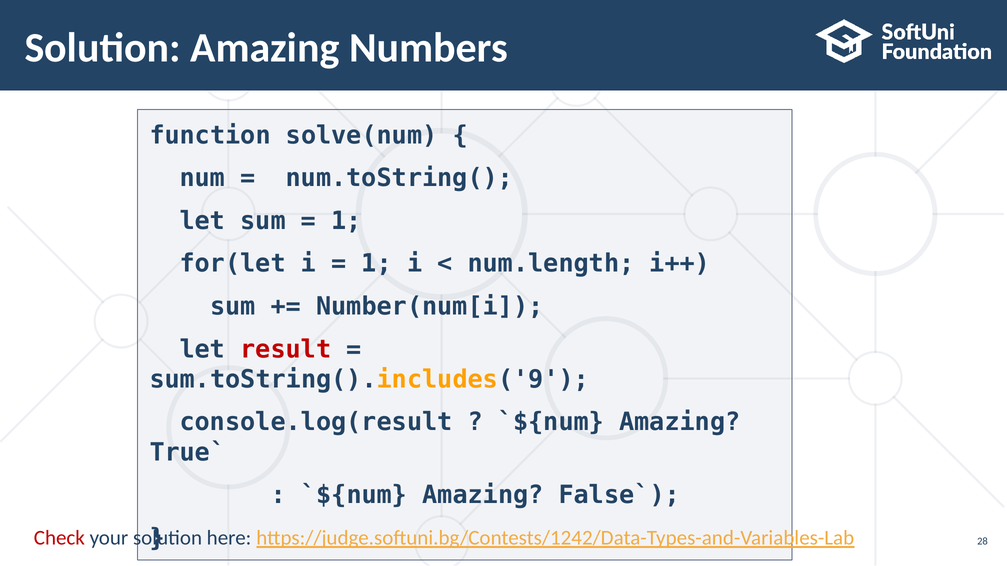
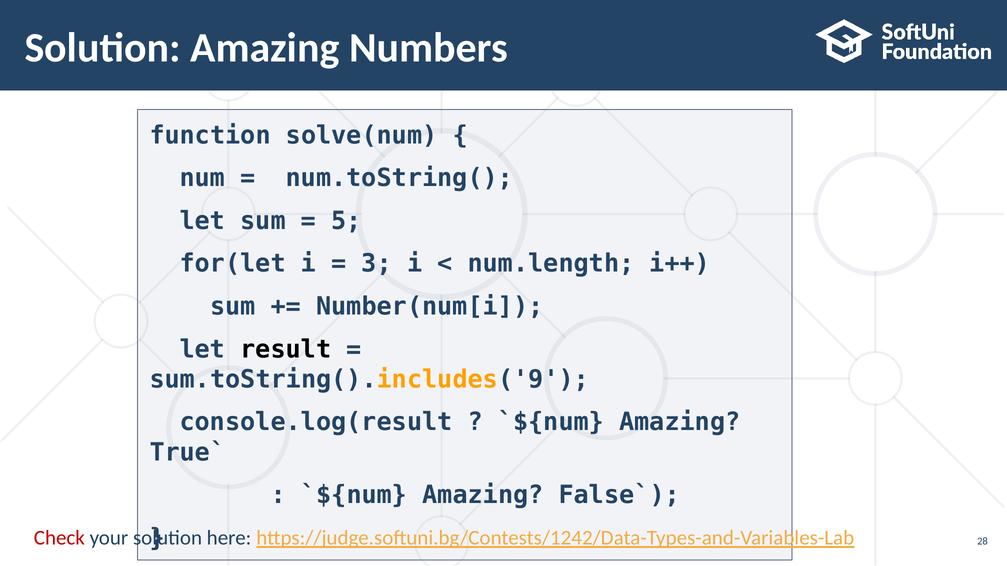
1: 1 -> 5 (346, 221)
1: 1 -> 3 (377, 264)
result colour: red -> black (286, 349)
